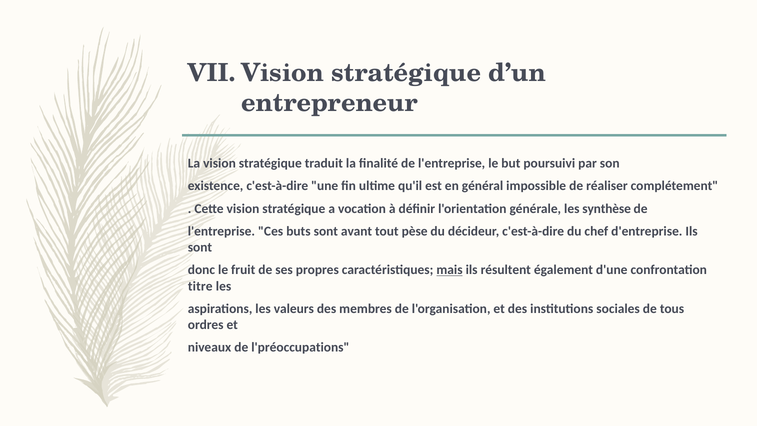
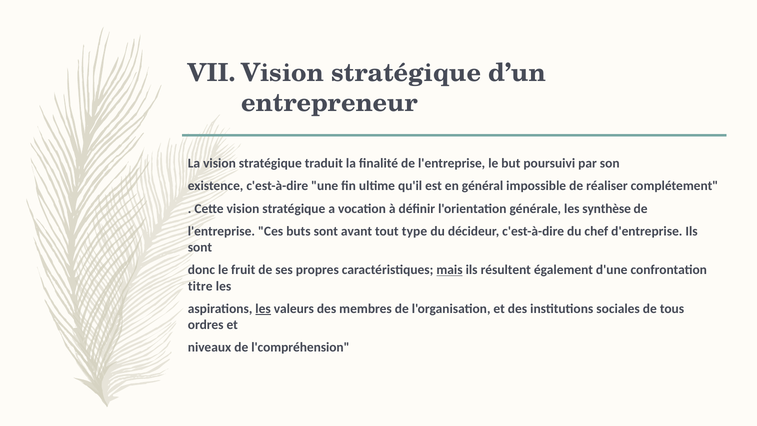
pèse: pèse -> type (415, 231)
les underline: none -> present (263, 309)
l'préoccupations: l'préoccupations -> l'compréhension (300, 347)
